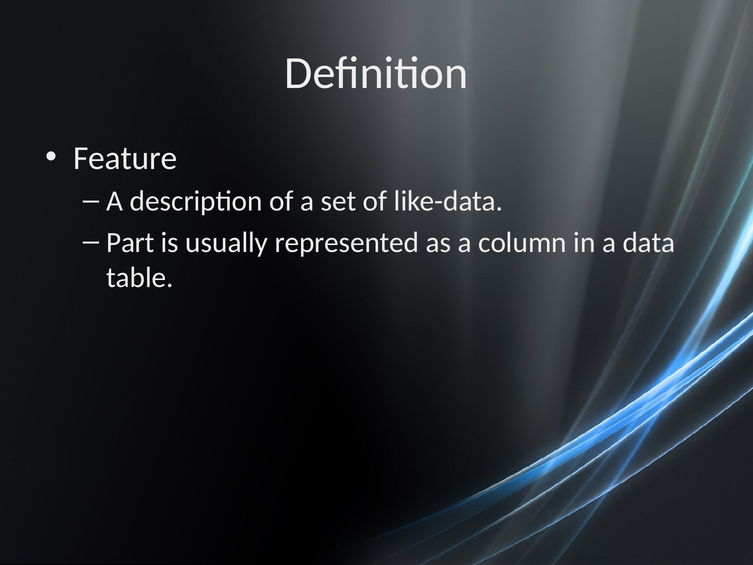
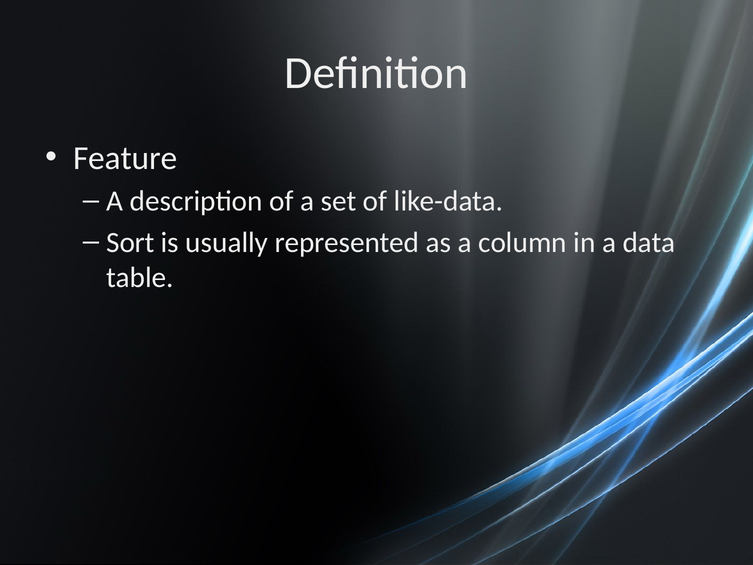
Part: Part -> Sort (130, 242)
